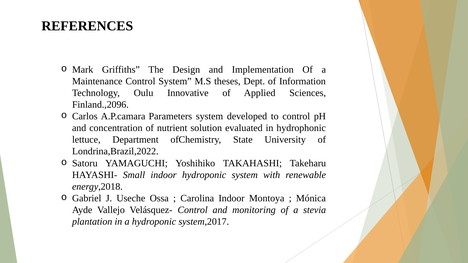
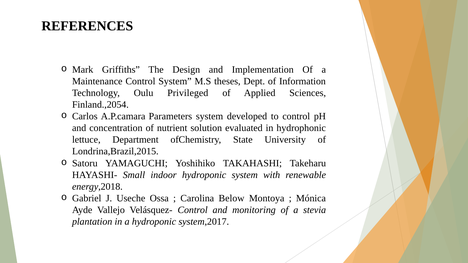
Innovative: Innovative -> Privileged (188, 93)
Finland.,2096: Finland.,2096 -> Finland.,2054 (100, 105)
Londrina,Brazil,2022: Londrina,Brazil,2022 -> Londrina,Brazil,2015 (115, 152)
Carolina Indoor: Indoor -> Below (232, 198)
